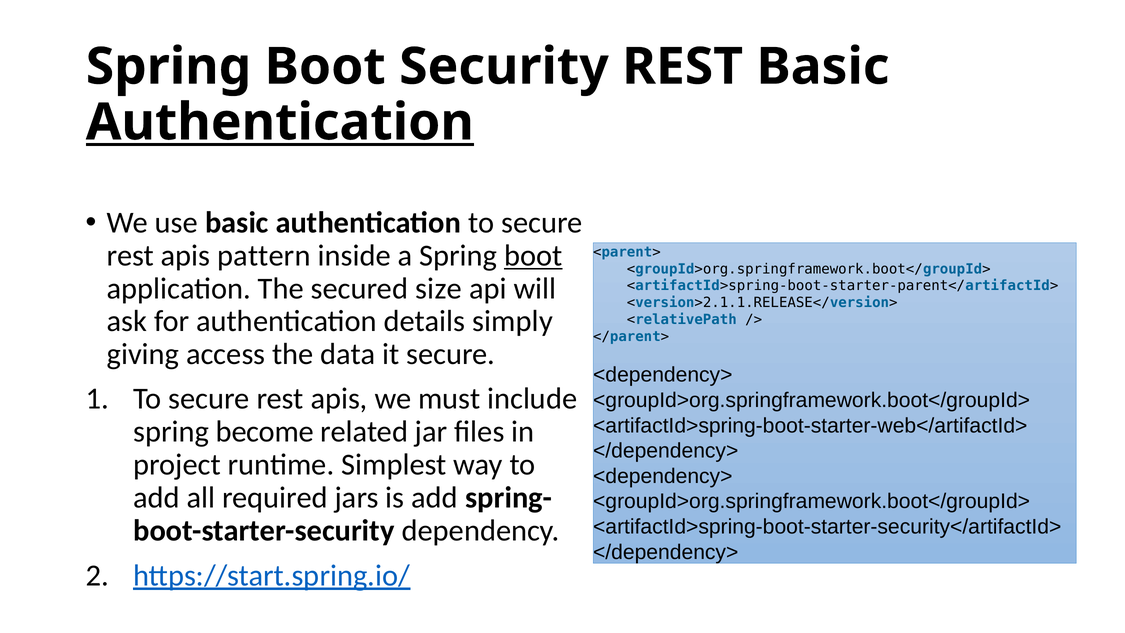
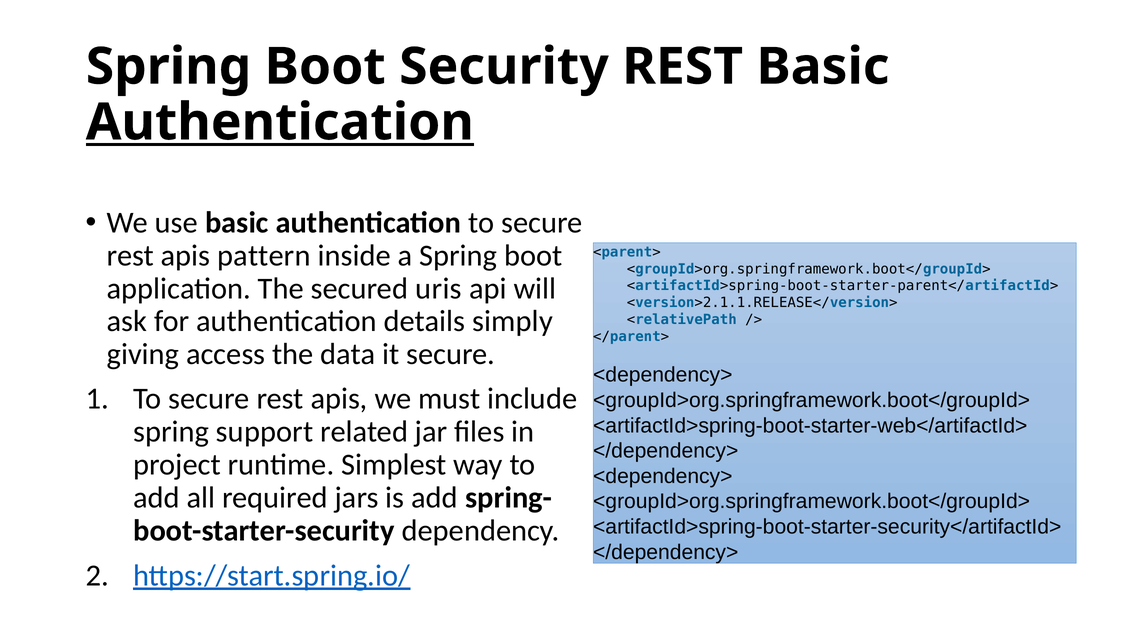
boot underline: present -> none (533, 255)
size: size -> uris (438, 288)
become: become -> support (265, 432)
